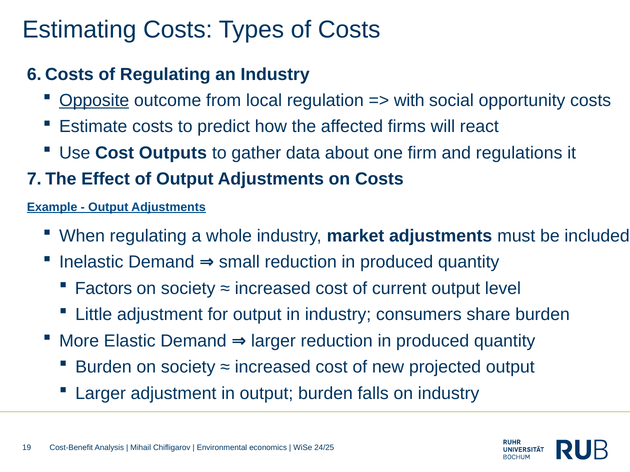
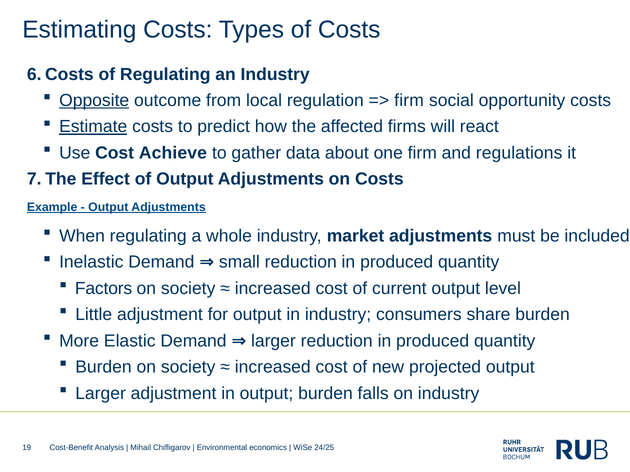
with: with -> firm (409, 101)
Estimate underline: none -> present (93, 127)
Outputs: Outputs -> Achieve (173, 153)
